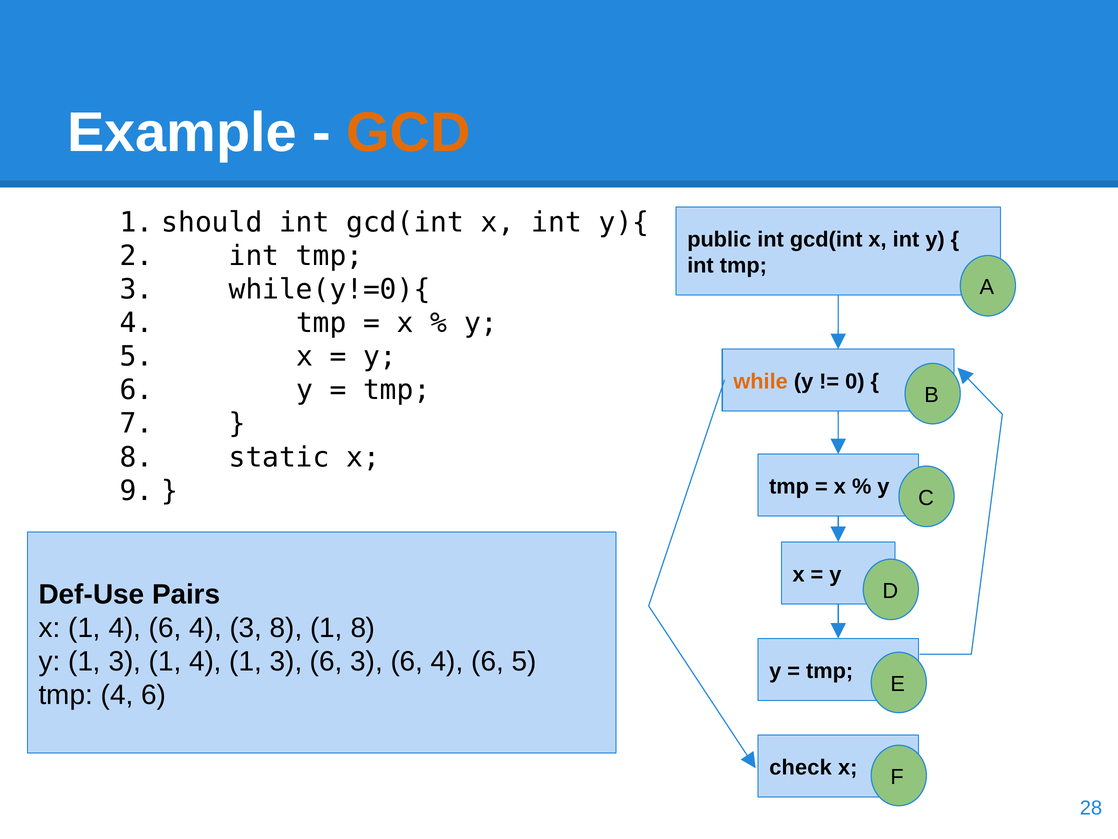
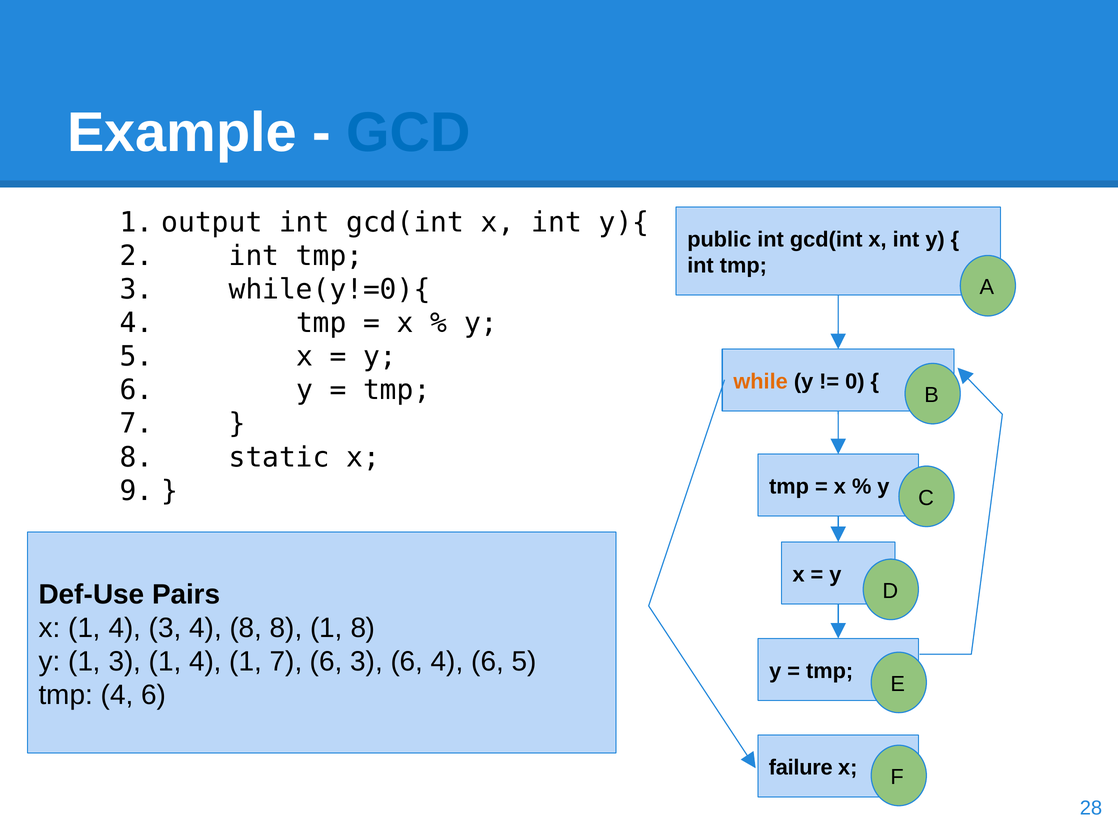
GCD colour: orange -> blue (408, 132)
should: should -> output (212, 222)
6: 6 -> 3 (165, 627)
4 3: 3 -> 8 (246, 627)
3: 3 -> 7 (286, 661)
check: check -> failure (801, 767)
